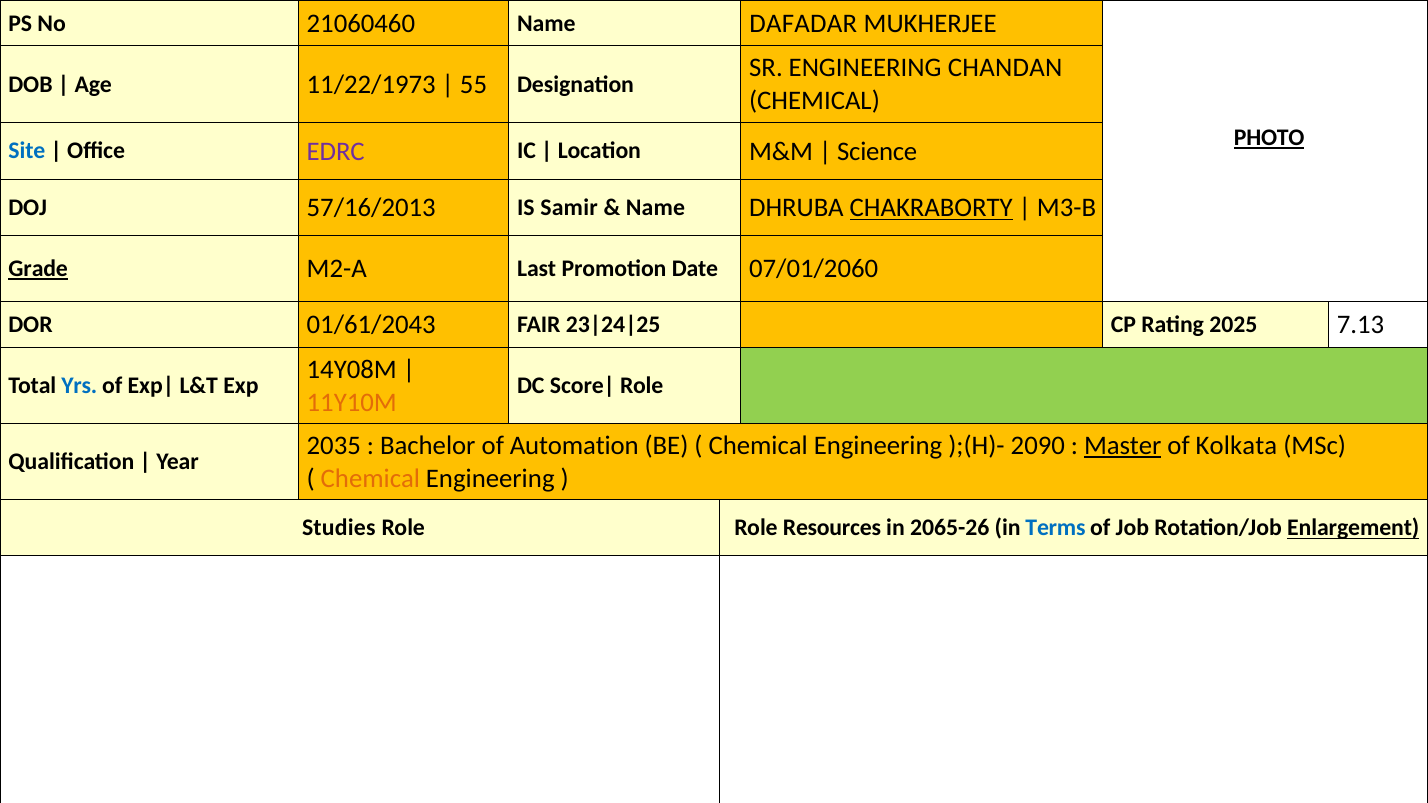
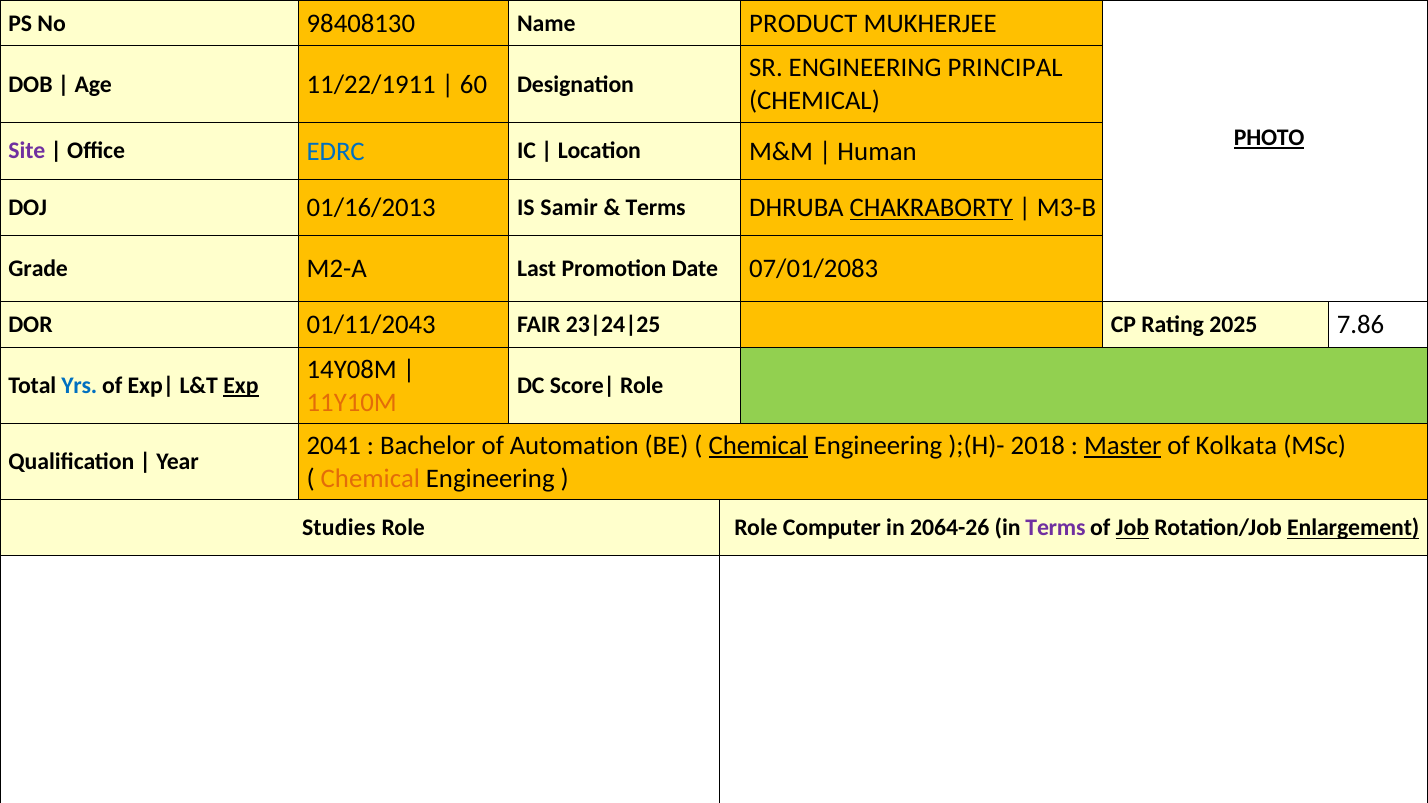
21060460: 21060460 -> 98408130 (361, 23)
DAFADAR: DAFADAR -> PRODUCT (803, 23)
CHANDAN: CHANDAN -> PRINCIPAL (1005, 68)
11/22/1973: 11/22/1973 -> 11/22/1911 (371, 84)
55: 55 -> 60 (474, 84)
Site colour: blue -> purple (27, 151)
EDRC colour: purple -> blue (336, 151)
Science: Science -> Human (877, 151)
57/16/2013: 57/16/2013 -> 01/16/2013 (371, 208)
Name: Name -> Terms (656, 208)
Grade underline: present -> none (38, 269)
07/01/2060: 07/01/2060 -> 07/01/2083 (814, 269)
01/61/2043: 01/61/2043 -> 01/11/2043 (371, 325)
7.13: 7.13 -> 7.86 (1360, 325)
Exp underline: none -> present (241, 386)
2035: 2035 -> 2041 (334, 446)
Chemical underline: none -> present (758, 446)
2090: 2090 -> 2018 (1038, 446)
Resources: Resources -> Computer (832, 528)
2065-26: 2065-26 -> 2064-26 (950, 528)
Terms colour: blue -> purple (1055, 528)
Job underline: none -> present (1132, 528)
